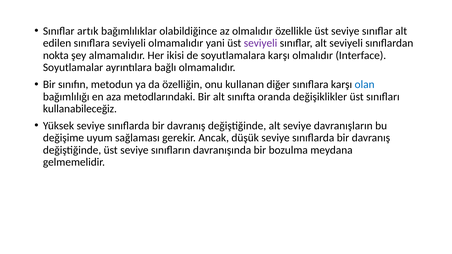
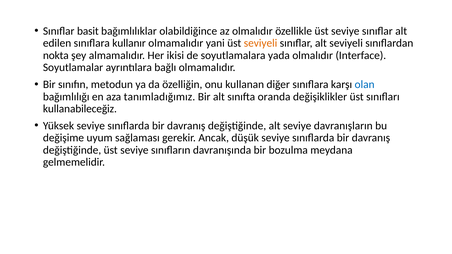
artık: artık -> basit (88, 31)
sınıflara seviyeli: seviyeli -> kullanır (129, 43)
seviyeli colour: purple -> orange (261, 43)
soyutlamalara karşı: karşı -> yada (279, 55)
metodlarındaki: metodlarındaki -> tanımladığımız (159, 97)
